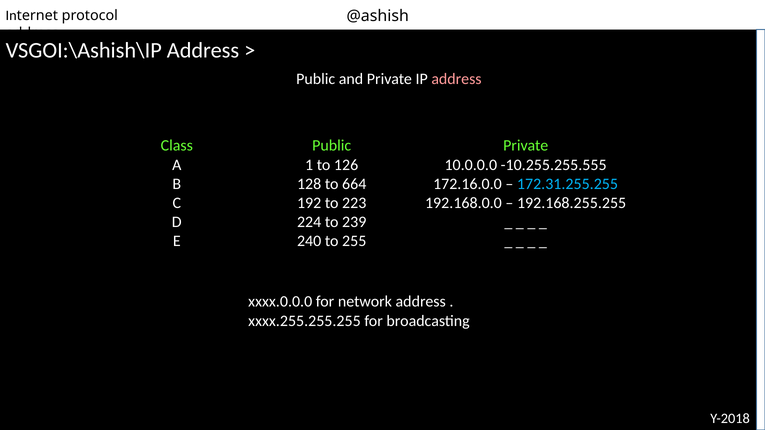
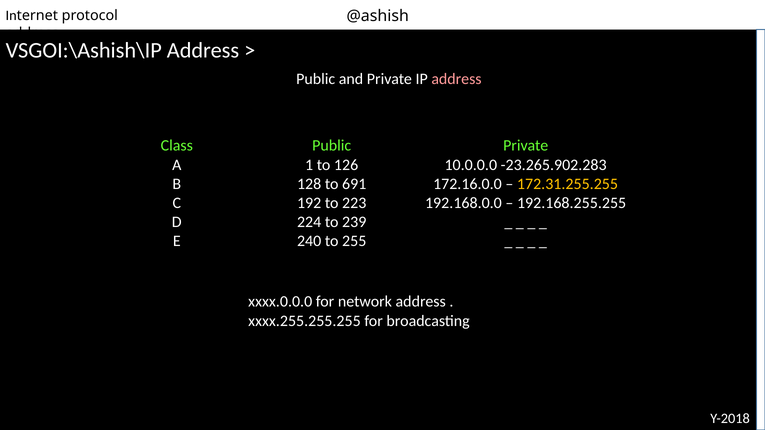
-10.255.255.555: -10.255.255.555 -> -23.265.902.283 (554, 165)
664: 664 -> 691 (354, 184)
172.31.255.255 colour: light blue -> yellow (567, 184)
